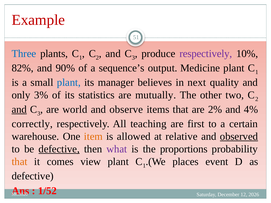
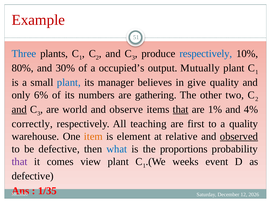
respectively colour: purple -> blue (206, 54)
82%: 82% -> 80% (23, 68)
90%: 90% -> 30% (65, 68)
sequence’s: sequence’s -> occupied’s (122, 68)
Medicine: Medicine -> Mutually (200, 68)
next: next -> give (197, 82)
3%: 3% -> 6% (41, 95)
statistics: statistics -> numbers (97, 95)
mutually: mutually -> gathering (156, 95)
that underline: none -> present (181, 110)
2%: 2% -> 1% (215, 110)
a certain: certain -> quality (244, 124)
allowed: allowed -> element (134, 137)
defective underline: present -> none (59, 149)
what colour: purple -> blue (117, 149)
that colour: orange -> purple (20, 162)
places: places -> weeks (186, 162)
1/52: 1/52 -> 1/35 (47, 191)
